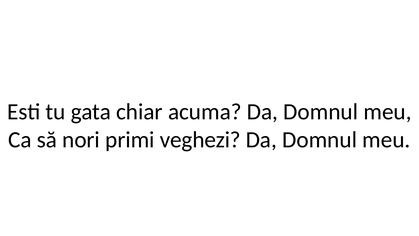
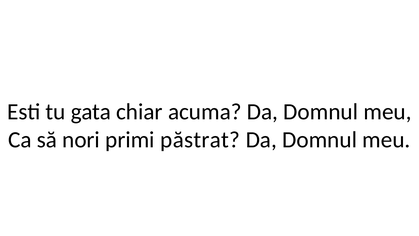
veghezi: veghezi -> păstrat (200, 140)
